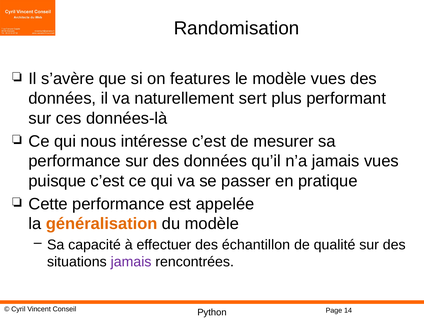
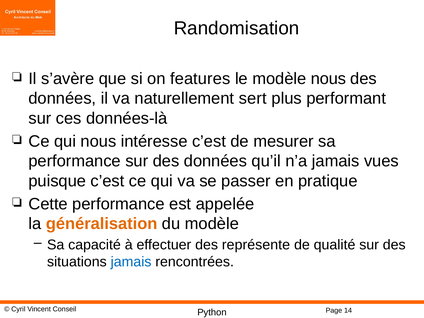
modèle vues: vues -> nous (328, 79)
échantillon: échantillon -> représente (256, 245)
jamais colour: purple -> blue (131, 262)
